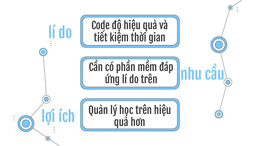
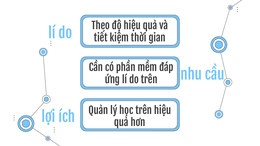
Code: Code -> Theo (101, 26)
